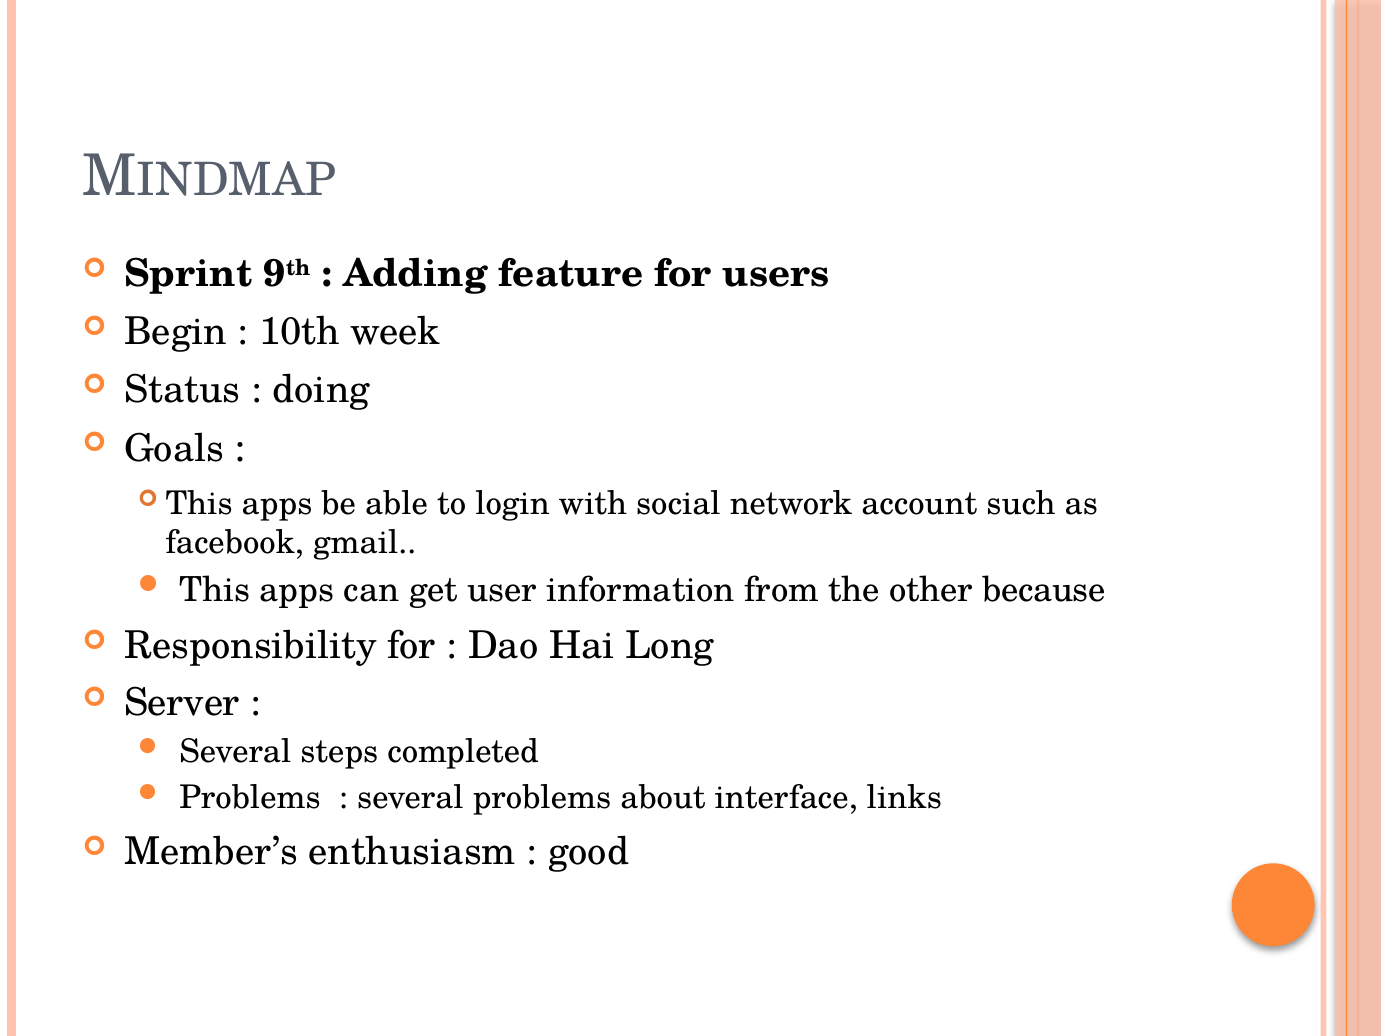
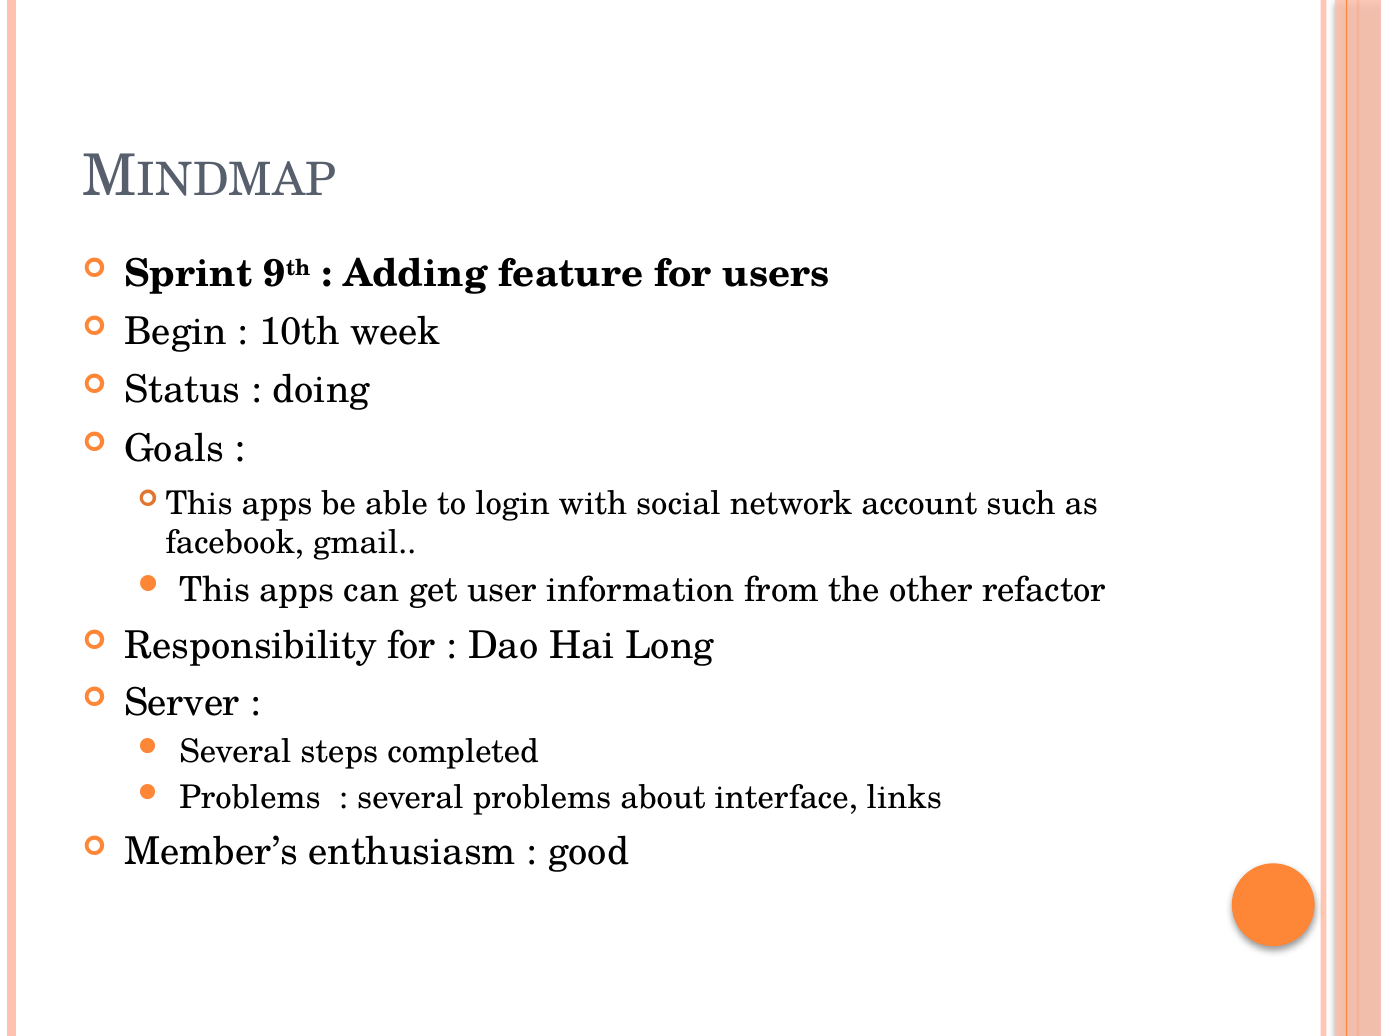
because: because -> refactor (1044, 590)
